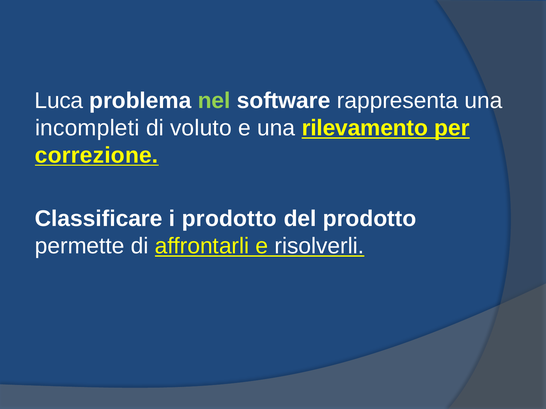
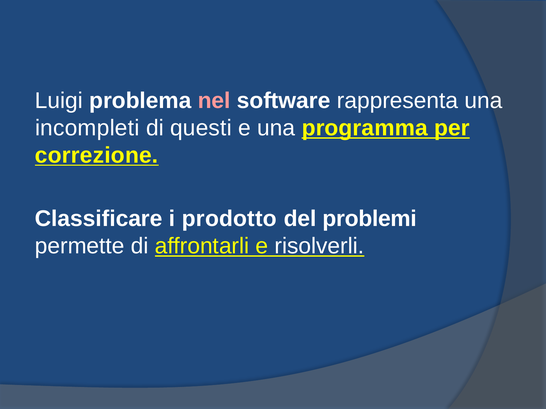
Luca: Luca -> Luigi (59, 101)
nel colour: light green -> pink (214, 101)
voluto: voluto -> questi (201, 128)
rilevamento: rilevamento -> programma (365, 128)
del prodotto: prodotto -> problemi (370, 219)
